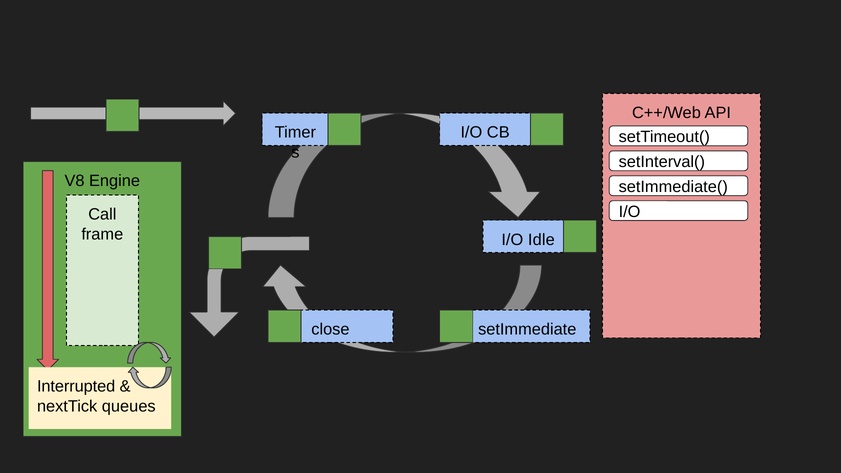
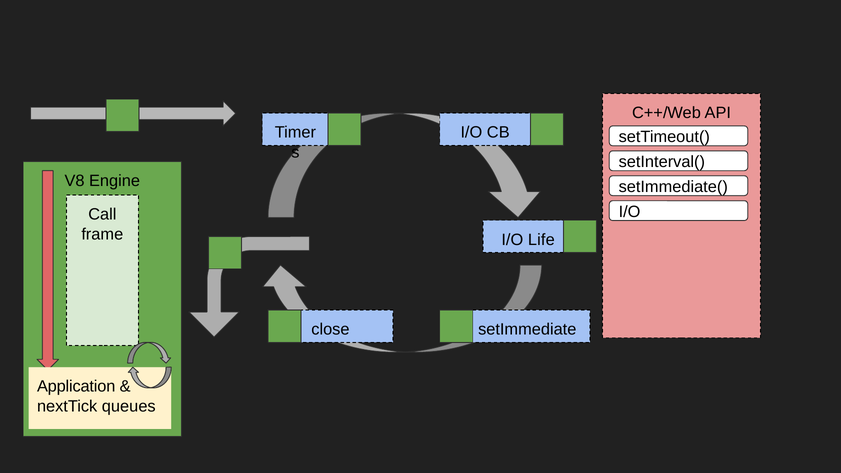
Idle: Idle -> Life (541, 240)
Interrupted: Interrupted -> Application (76, 387)
